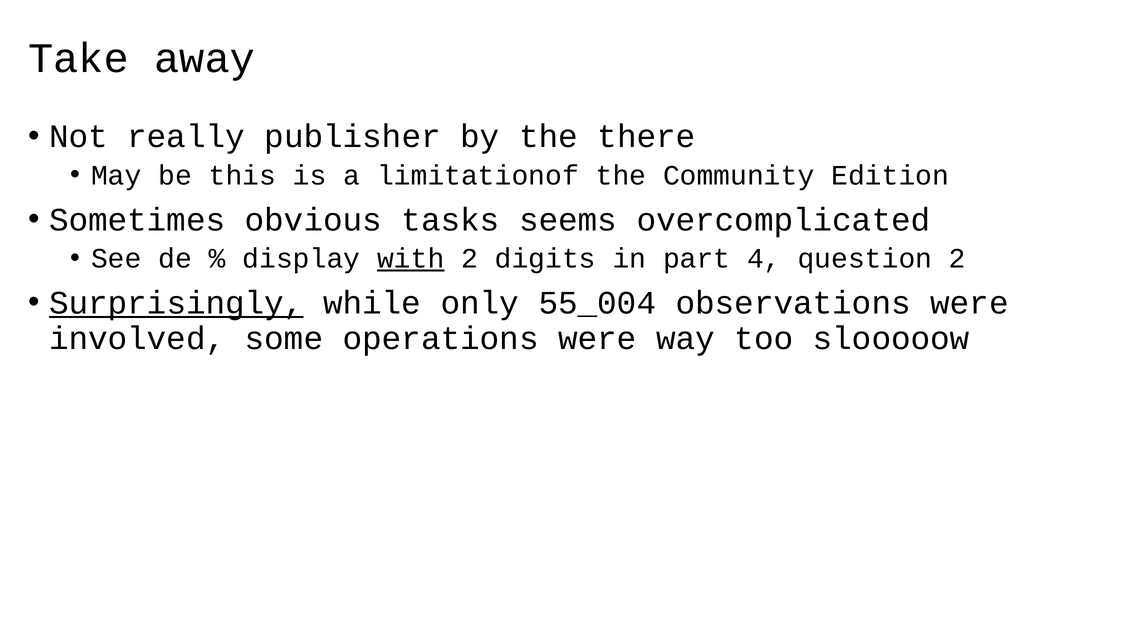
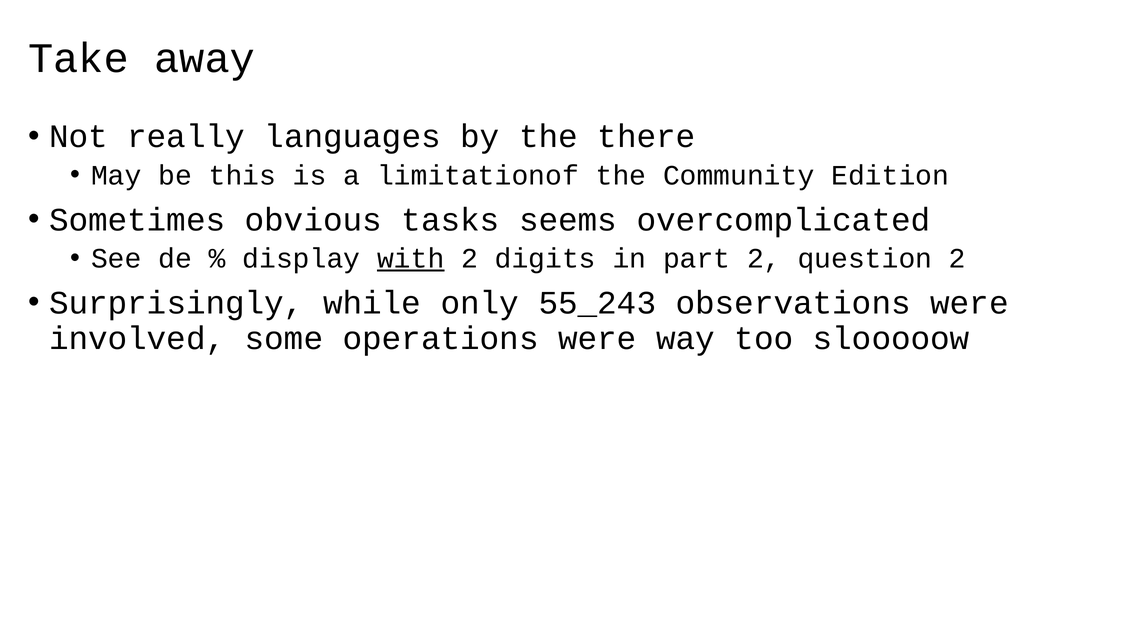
publisher: publisher -> languages (353, 137)
part 4: 4 -> 2 (764, 258)
Surprisingly underline: present -> none (176, 303)
55_004: 55_004 -> 55_243 (597, 303)
